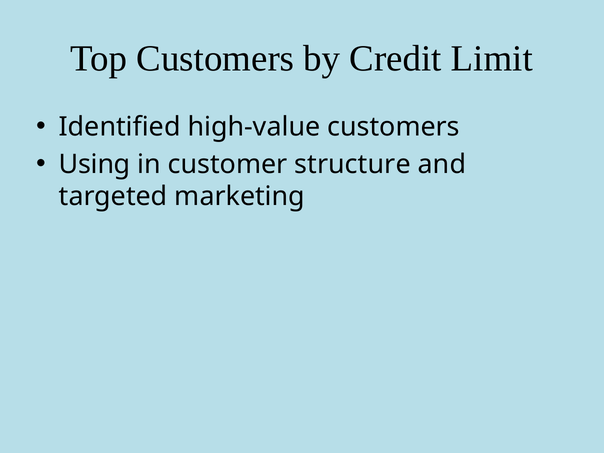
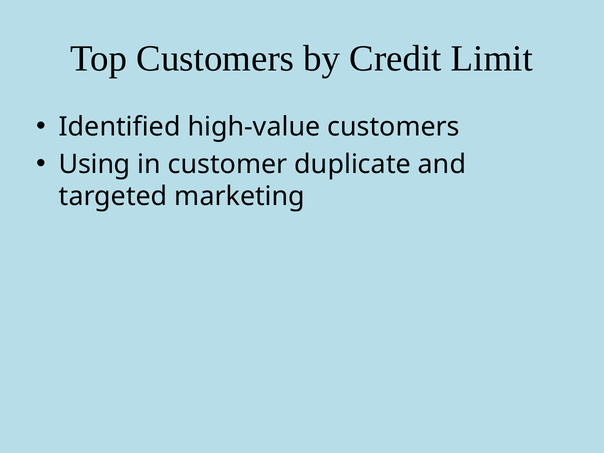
structure: structure -> duplicate (353, 164)
